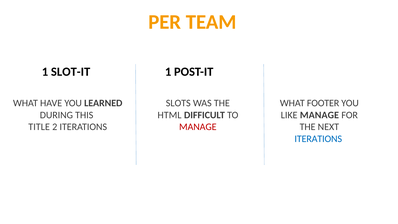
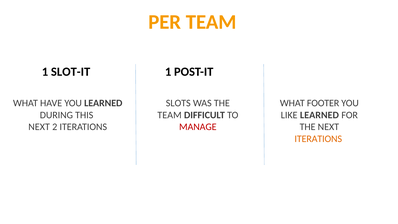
HTML: HTML -> TEAM (170, 115)
LIKE MANAGE: MANAGE -> LEARNED (319, 115)
TITLE: TITLE -> NEXT (39, 127)
ITERATIONS colour: blue -> orange (318, 139)
